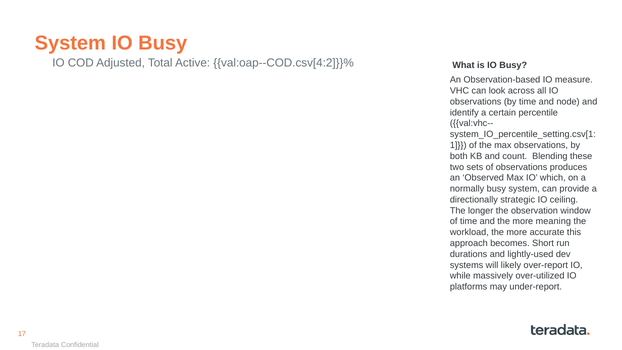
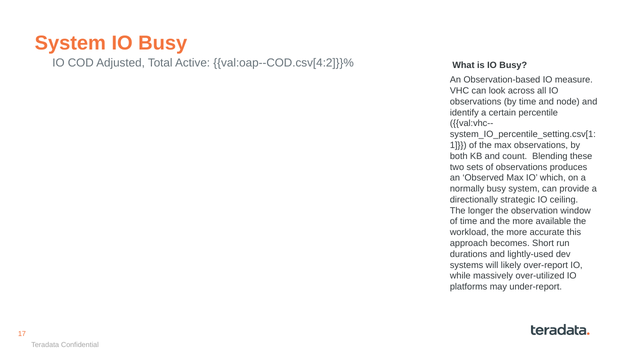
meaning: meaning -> available (553, 221)
